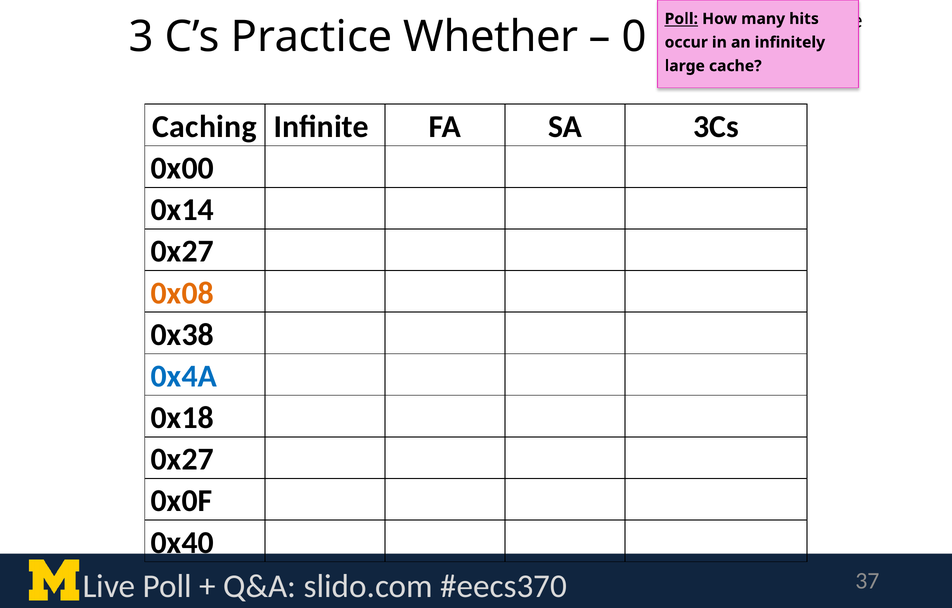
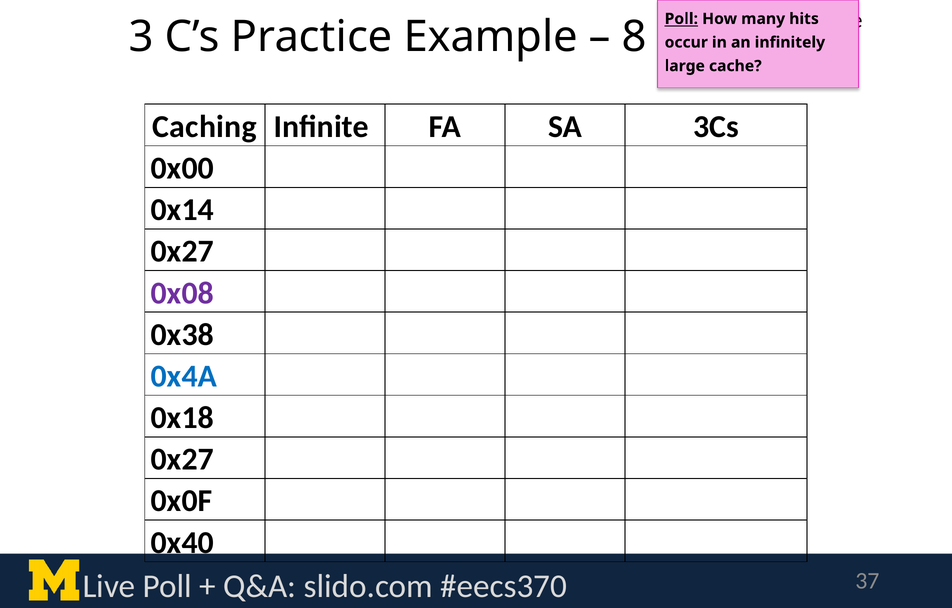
Whether: Whether -> Example (491, 37)
0: 0 -> 8 (634, 37)
0x08 colour: orange -> purple (182, 293)
